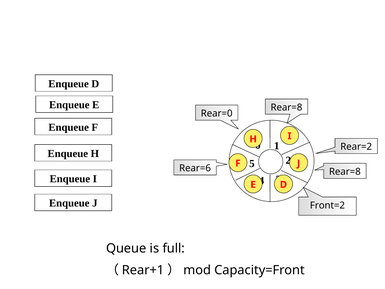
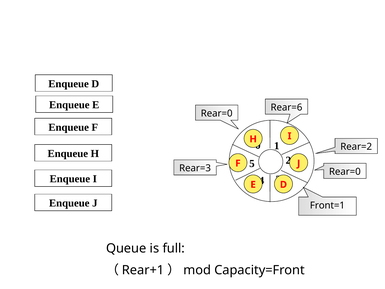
Rear=8: Rear=8 -> Rear=6 (286, 107)
Rear=6: Rear=6 -> Rear=3 (195, 168)
Rear=8: Rear=8 -> Rear=0 (345, 171)
Front=2: Front=2 -> Front=1 (327, 205)
